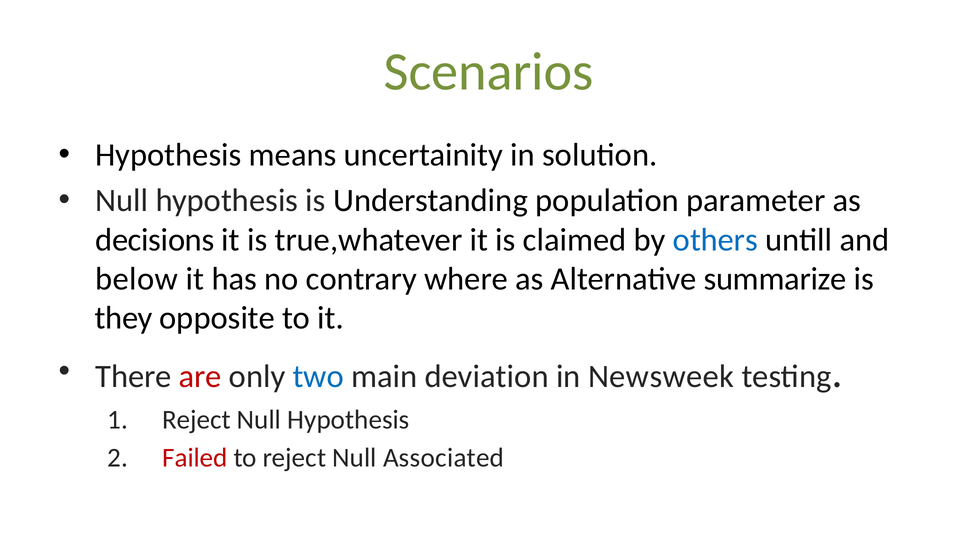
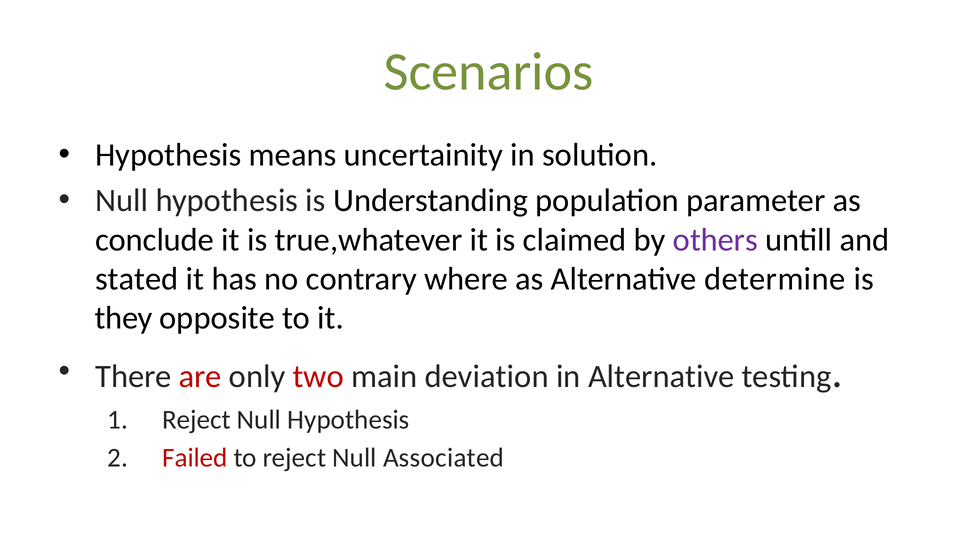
decisions: decisions -> conclude (155, 240)
others colour: blue -> purple (715, 240)
below: below -> stated (137, 279)
summarize: summarize -> determine (775, 279)
two colour: blue -> red (318, 376)
in Newsweek: Newsweek -> Alternative (661, 376)
